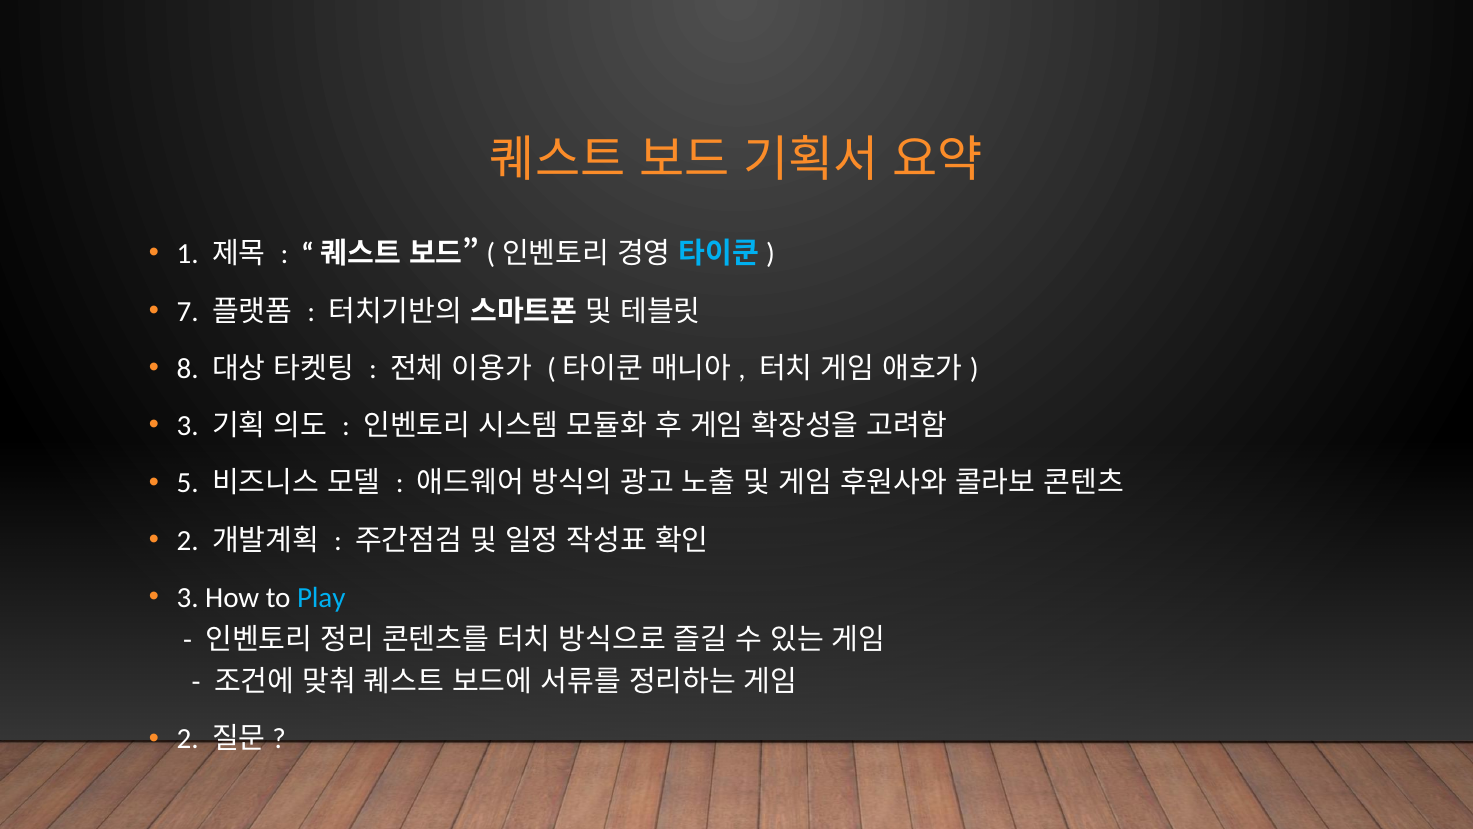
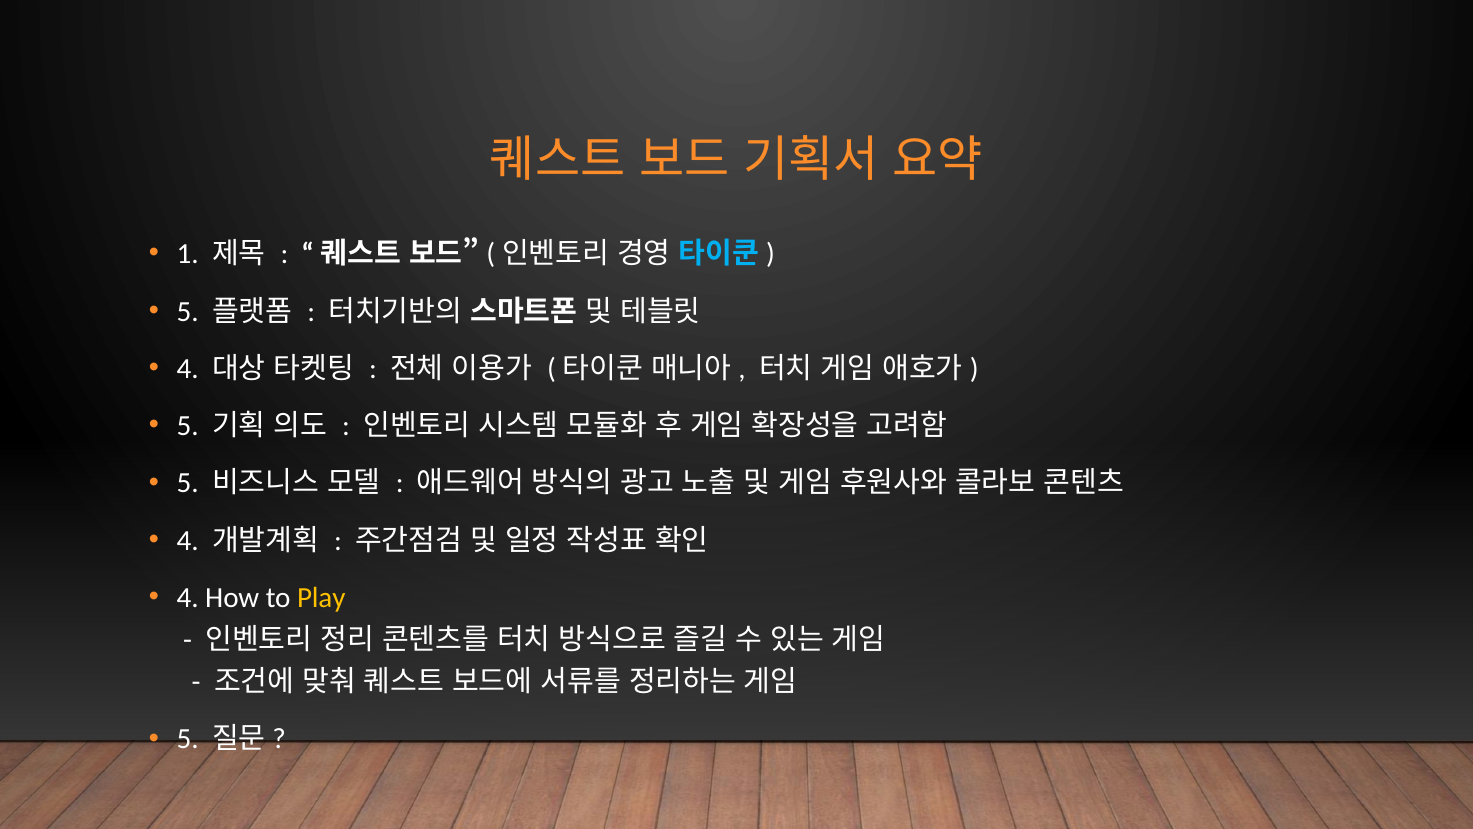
7: 7 -> 5 (188, 311)
8: 8 -> 4 (188, 369)
3: 3 -> 5 (188, 426)
2: 2 -> 4 (188, 540)
3: 3 -> 4 (188, 598)
Play colour: light blue -> yellow (321, 598)
2: 2 -> 5 (188, 739)
